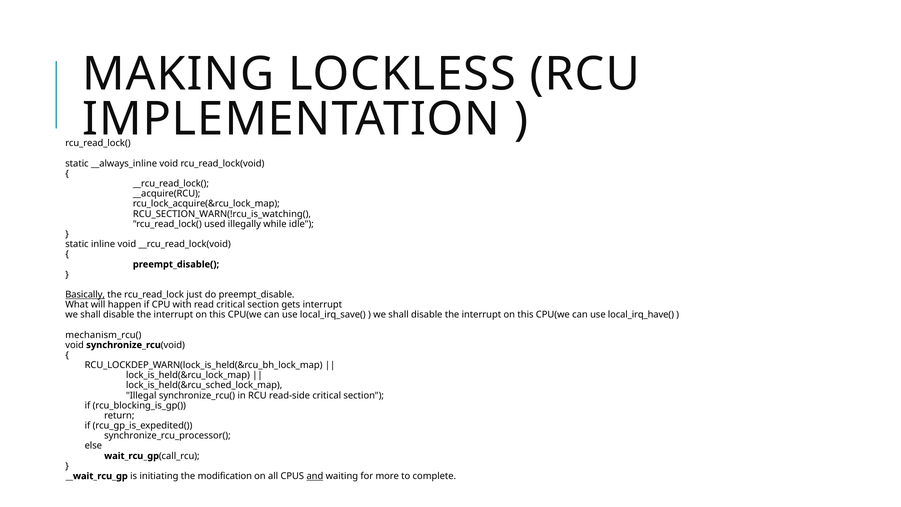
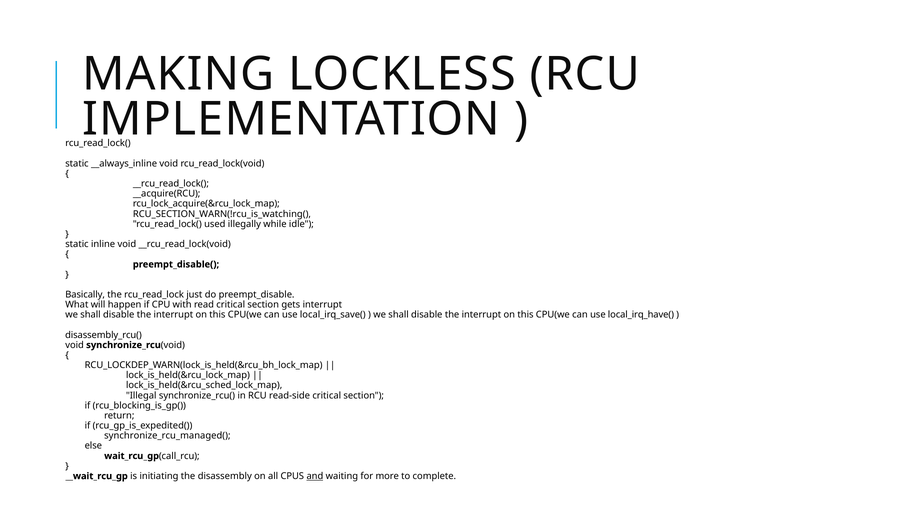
Basically underline: present -> none (85, 294)
mechanism_rcu(: mechanism_rcu( -> disassembly_rcu( (103, 335)
synchronize_rcu_processor(: synchronize_rcu_processor( -> synchronize_rcu_managed( (167, 436)
modification: modification -> disassembly (225, 476)
